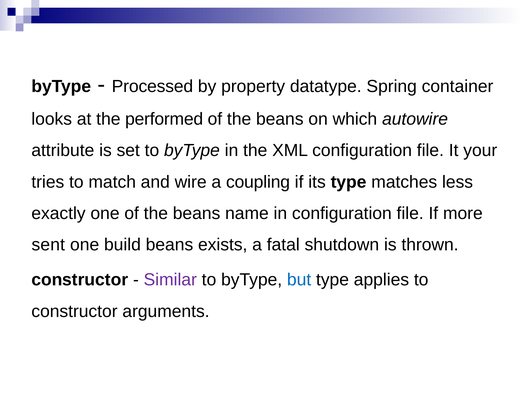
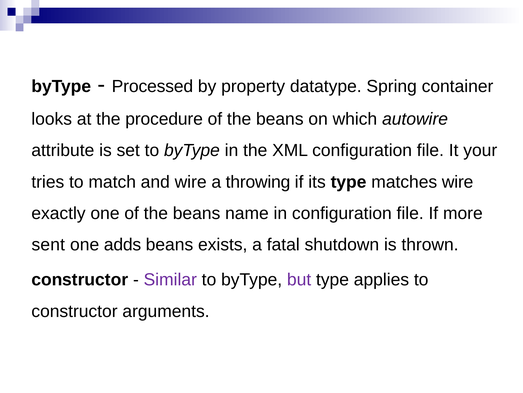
performed: performed -> procedure (164, 119)
coupling: coupling -> throwing (258, 182)
matches less: less -> wire (458, 182)
build: build -> adds (123, 244)
but colour: blue -> purple (299, 279)
